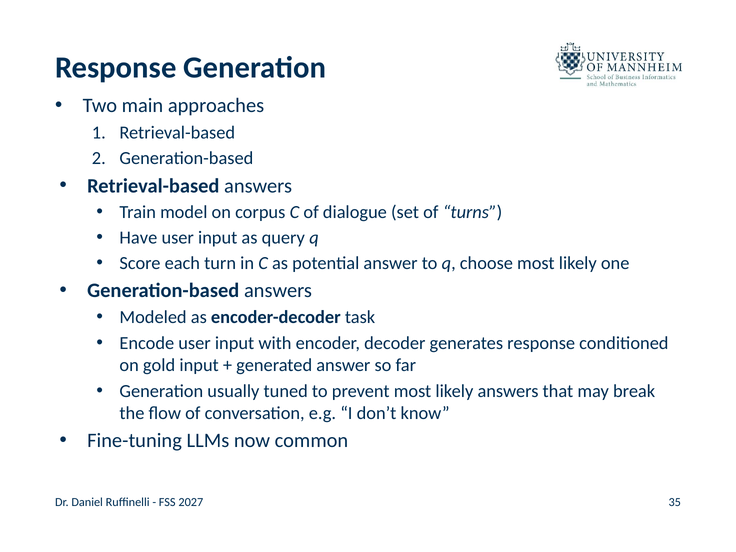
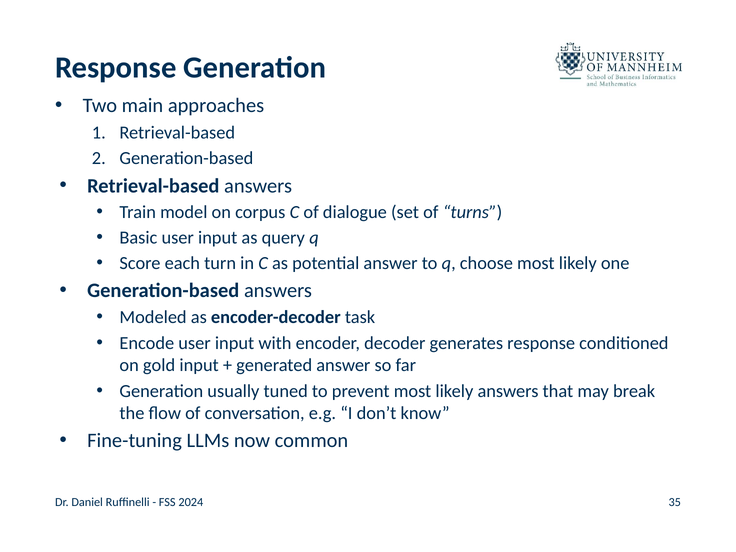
Have: Have -> Basic (138, 238)
2027: 2027 -> 2024 (191, 502)
